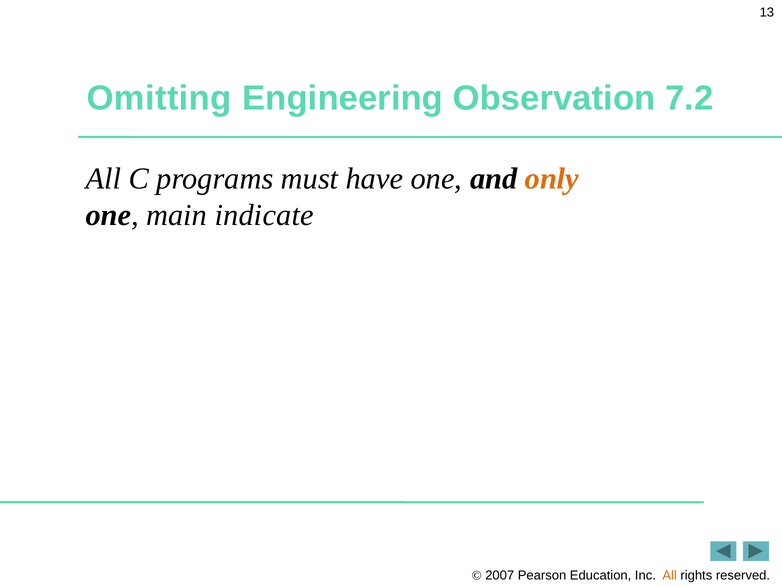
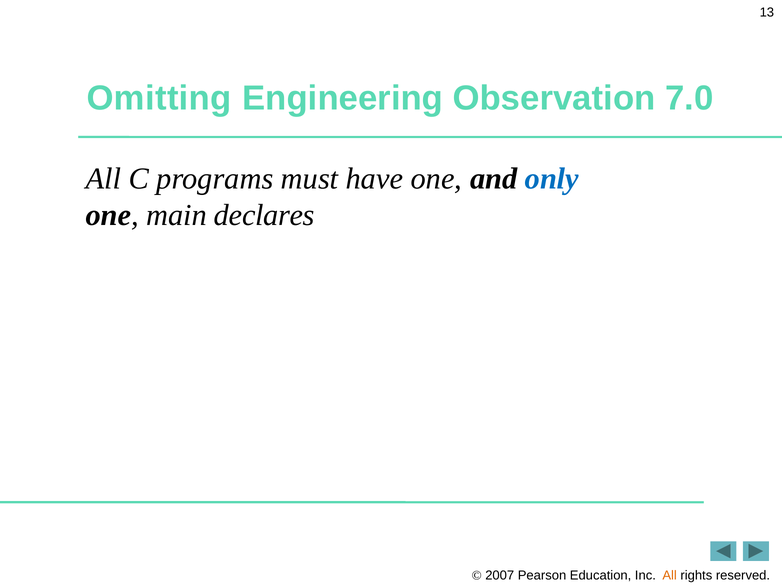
7.2: 7.2 -> 7.0 (689, 98)
only colour: orange -> blue (552, 179)
indicate: indicate -> declares (264, 215)
